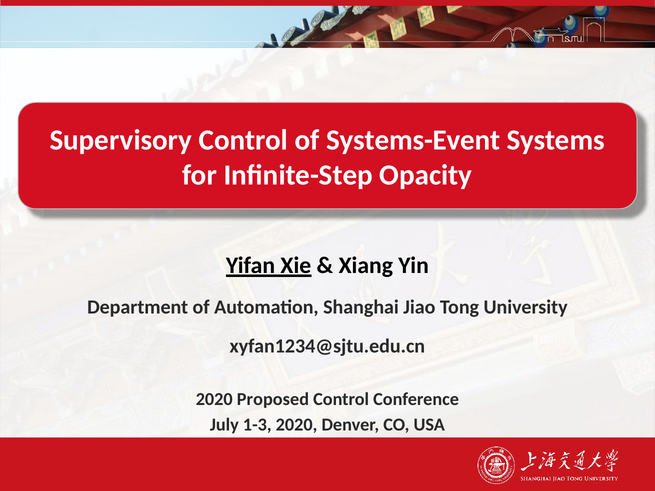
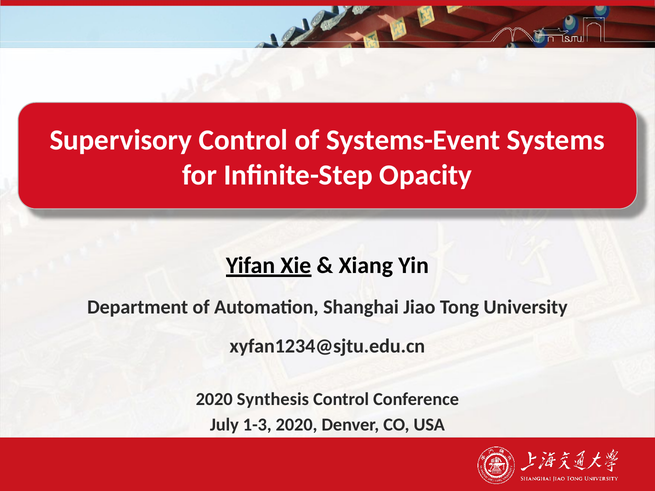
Proposed: Proposed -> Synthesis (273, 400)
